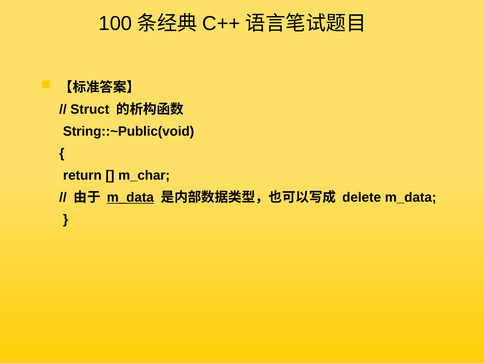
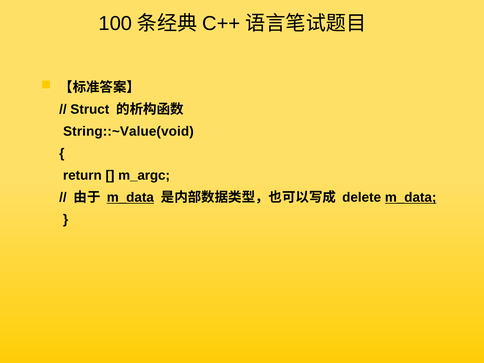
String::~Public(void: String::~Public(void -> String::~Value(void (128, 131)
m_char: m_char -> m_argc (144, 175)
m_data underline: none -> present (411, 197)
